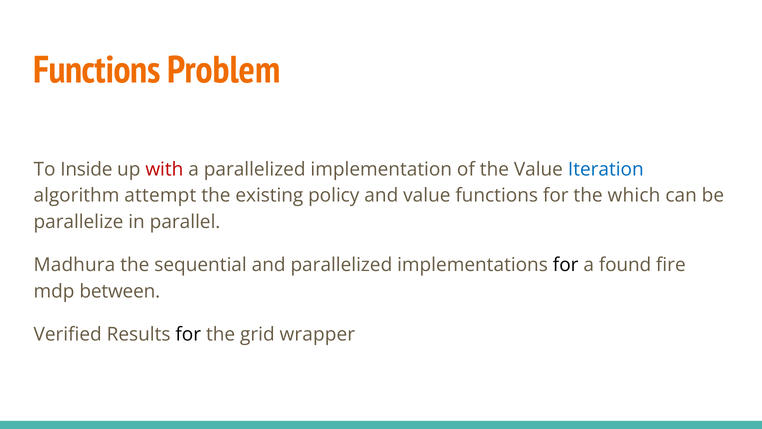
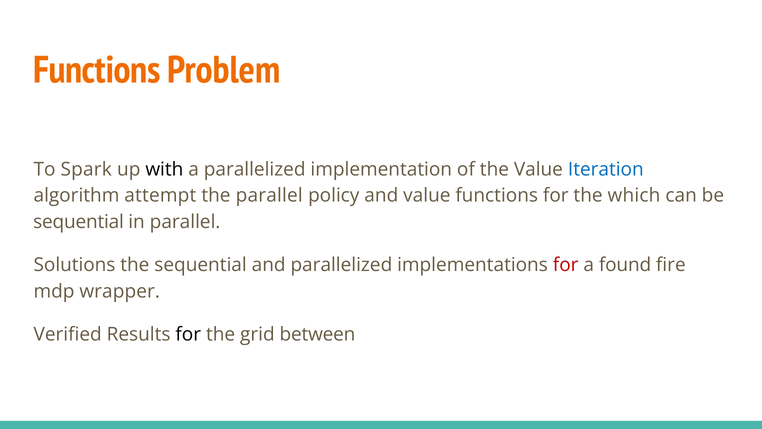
Inside: Inside -> Spark (86, 169)
with colour: red -> black (164, 169)
the existing: existing -> parallel (269, 195)
parallelize: parallelize -> sequential (79, 222)
Madhura: Madhura -> Solutions (75, 265)
for colour: black -> red (566, 265)
between: between -> wrapper (120, 291)
wrapper: wrapper -> between (318, 334)
